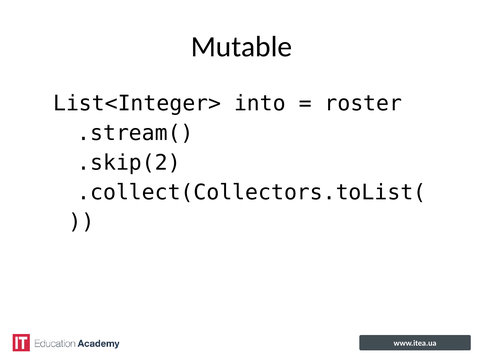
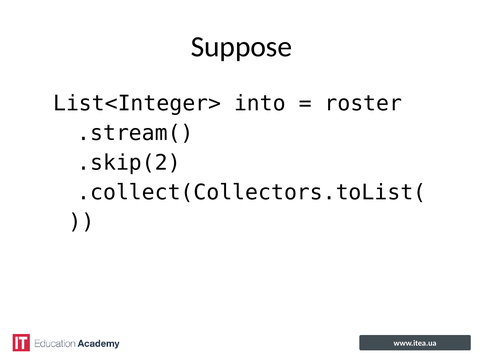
Mutable: Mutable -> Suppose (241, 47)
